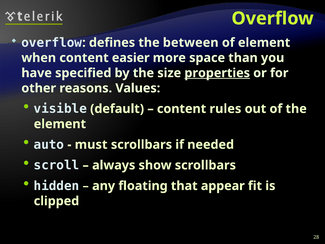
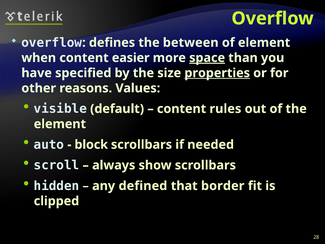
space underline: none -> present (207, 58)
must: must -> block (91, 144)
floating: floating -> defined (143, 186)
appear: appear -> border (223, 186)
